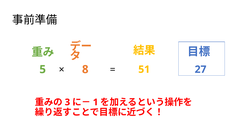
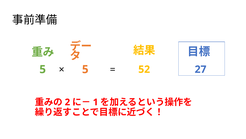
8: 8 -> 5 (85, 69)
51: 51 -> 52 (144, 69)
3: 3 -> 2 (67, 102)
